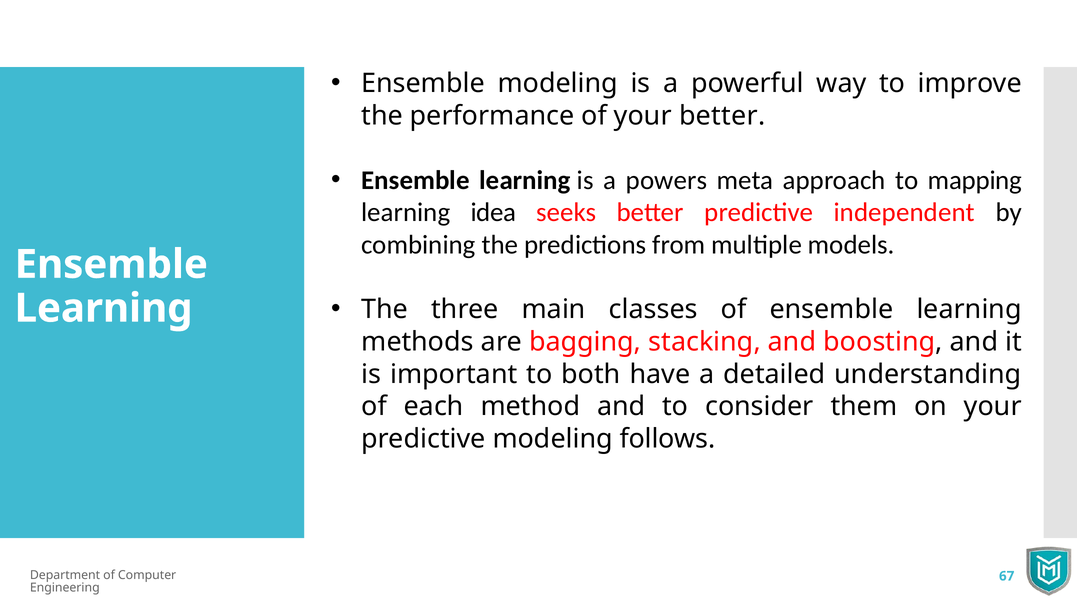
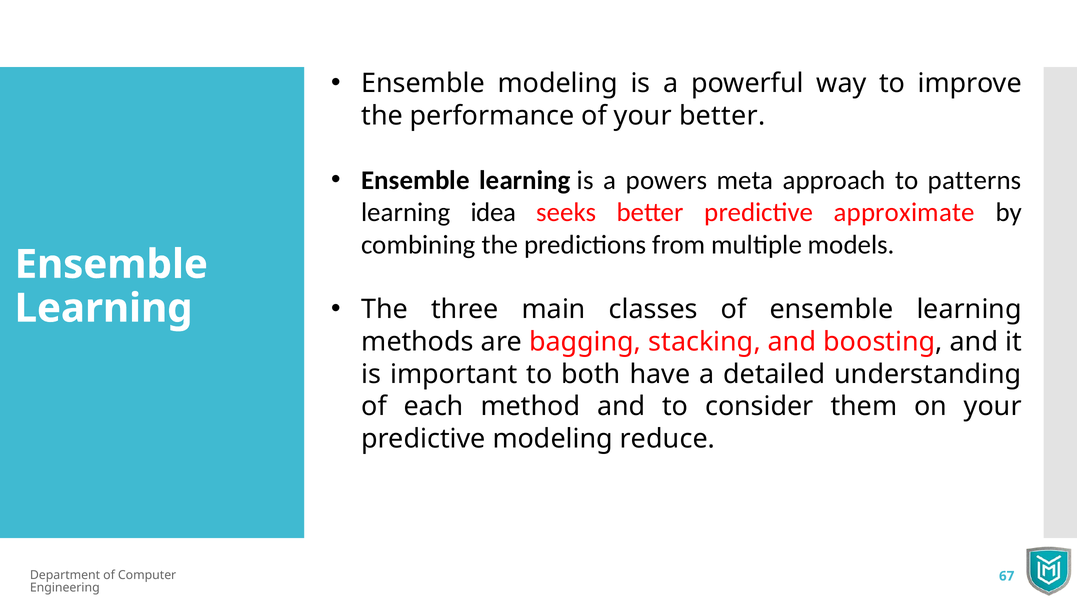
mapping: mapping -> patterns (975, 180)
independent: independent -> approximate (904, 213)
follows: follows -> reduce (667, 439)
